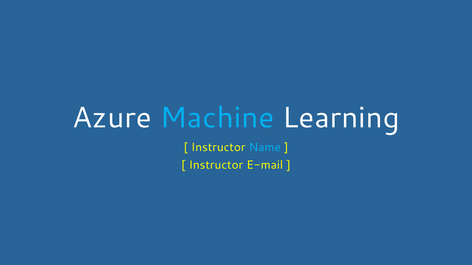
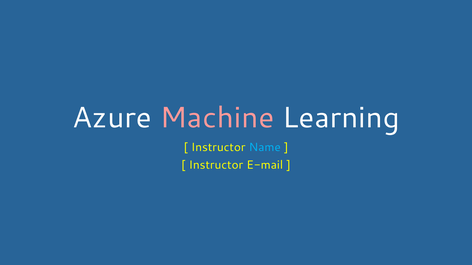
Machine colour: light blue -> pink (217, 118)
